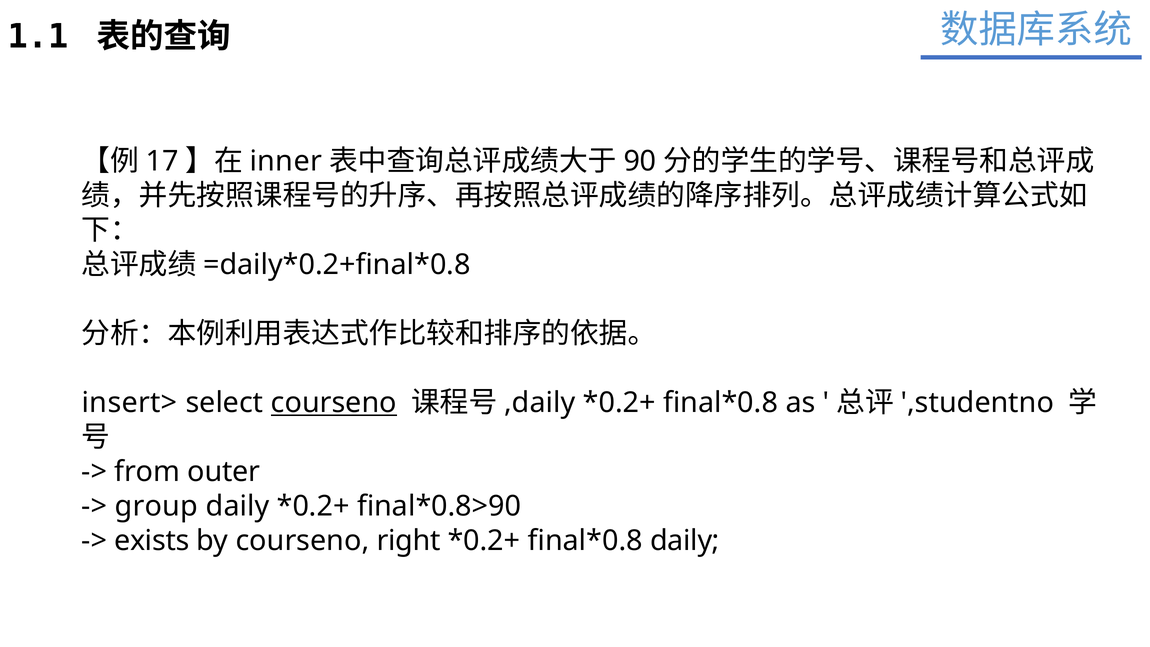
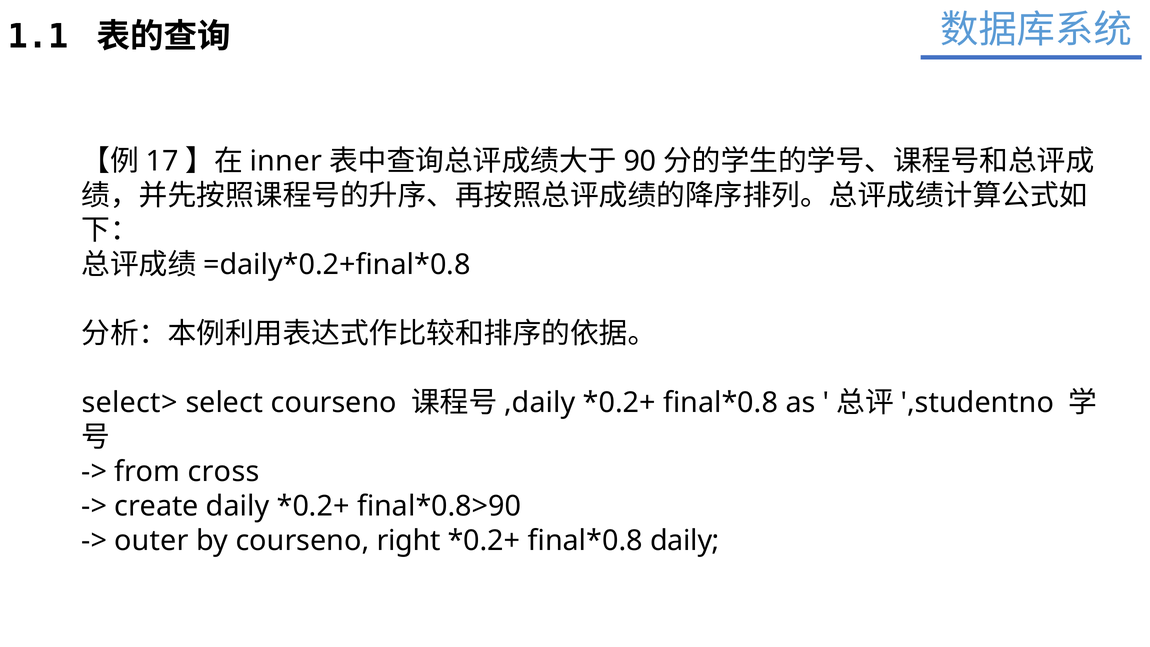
insert>: insert> -> select> (130, 403)
courseno underline: present -> none (334, 403)
outer: outer -> cross (223, 472)
group: group -> create (157, 506)
exists: exists -> outer (152, 541)
